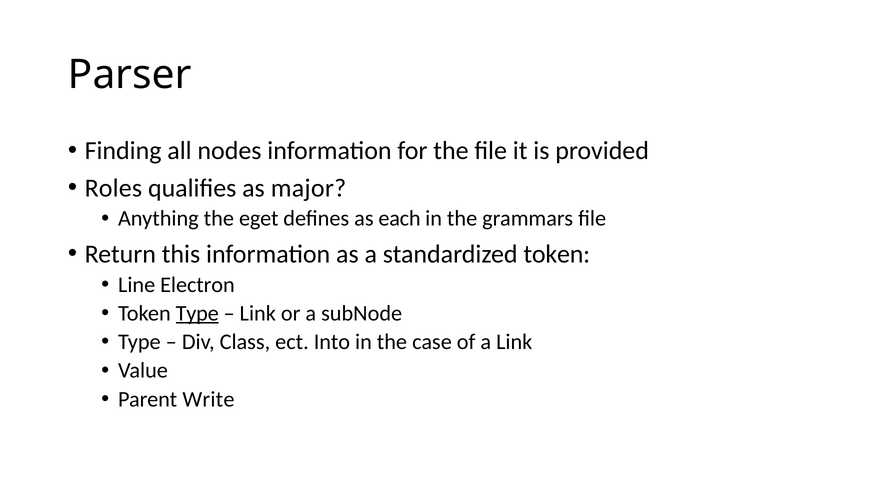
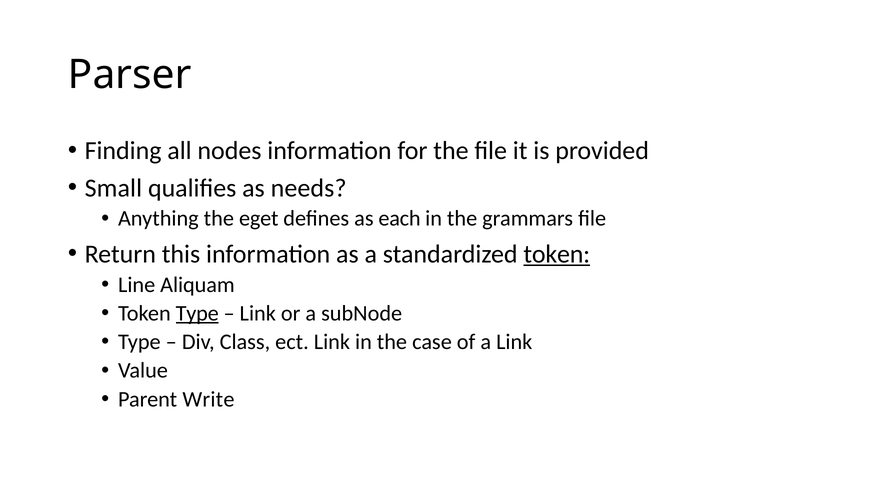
Roles: Roles -> Small (113, 188)
major: major -> needs (309, 188)
token underline: none -> present (557, 254)
Electron: Electron -> Aliquam (197, 285)
ect Into: Into -> Link (332, 342)
